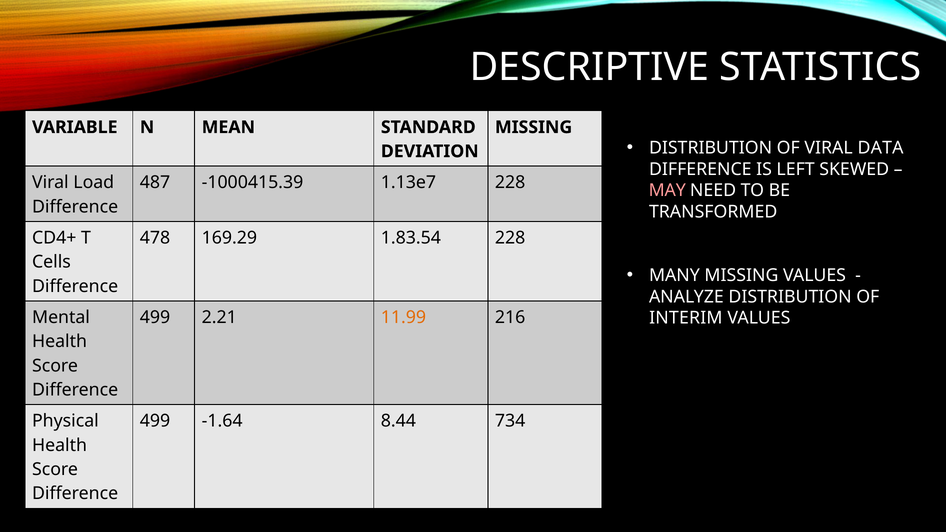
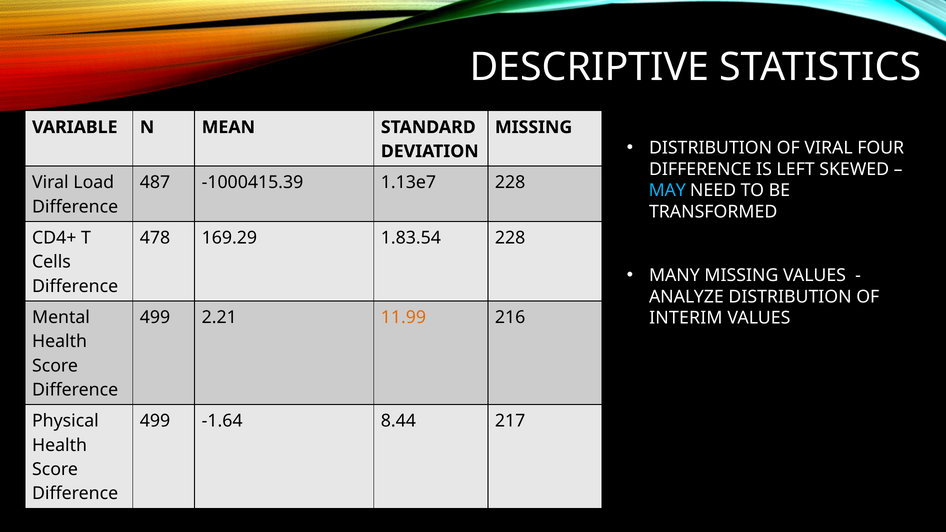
DATA: DATA -> FOUR (881, 148)
MAY colour: pink -> light blue (667, 190)
734: 734 -> 217 (510, 421)
